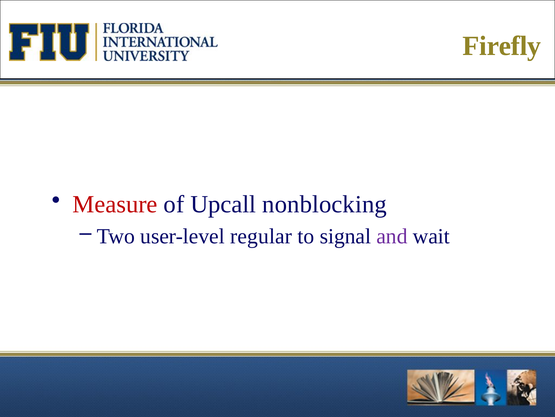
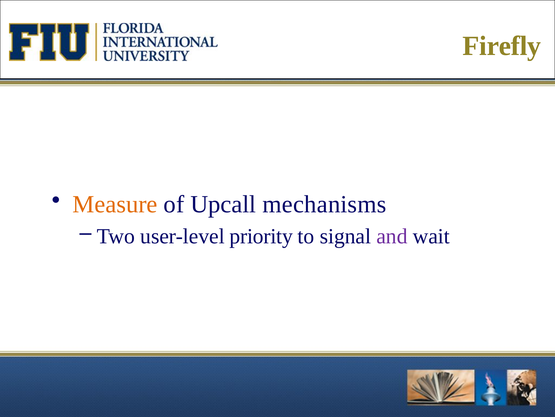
Measure colour: red -> orange (115, 204)
nonblocking: nonblocking -> mechanisms (325, 204)
regular: regular -> priority (261, 236)
